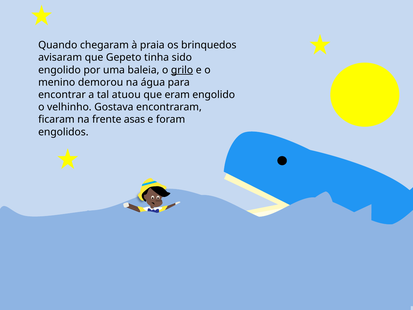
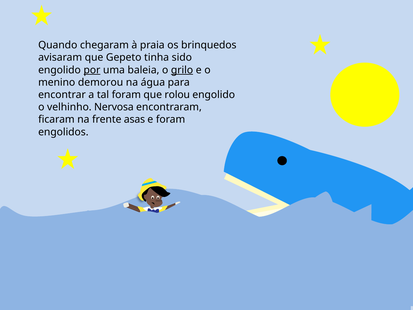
por underline: none -> present (92, 70)
tal atuou: atuou -> foram (126, 95)
eram: eram -> rolou (177, 95)
Gostava: Gostava -> Nervosa (114, 107)
